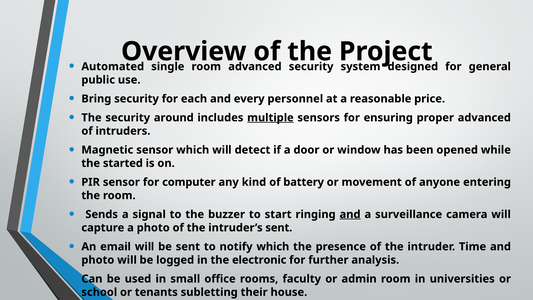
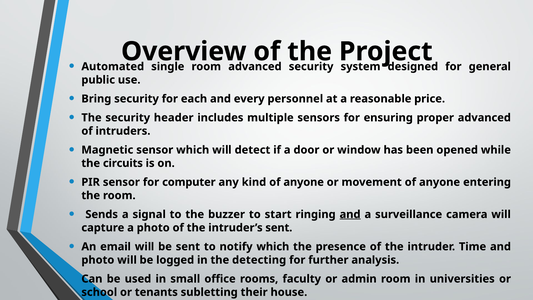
around: around -> header (174, 118)
multiple underline: present -> none (270, 118)
started: started -> circuits (123, 163)
kind of battery: battery -> anyone (304, 182)
electronic: electronic -> detecting (259, 260)
